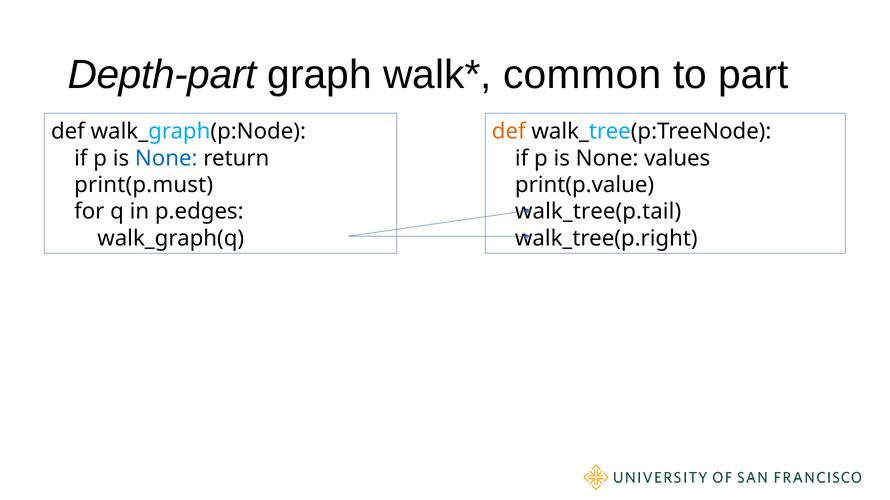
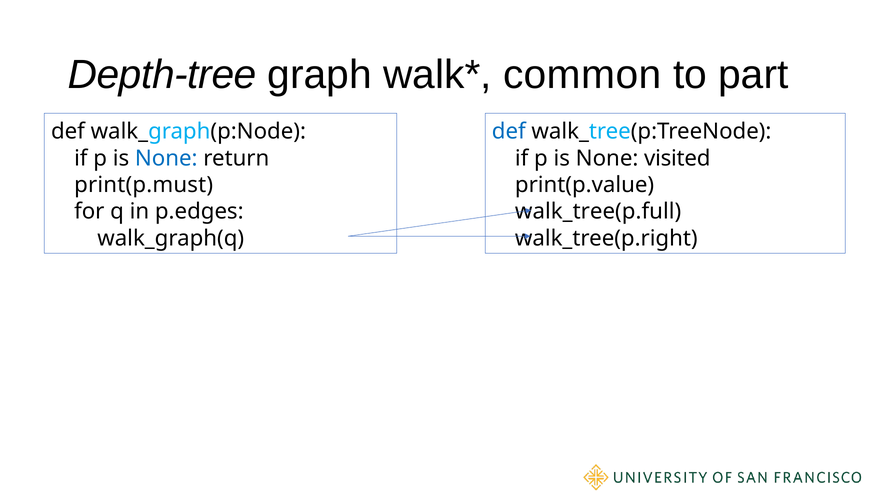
Depth-part: Depth-part -> Depth-tree (162, 75)
def colour: orange -> blue (509, 132)
values: values -> visited (677, 159)
walk_tree(p.tail: walk_tree(p.tail -> walk_tree(p.full (598, 212)
